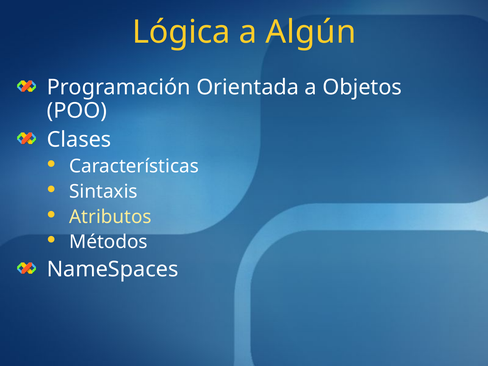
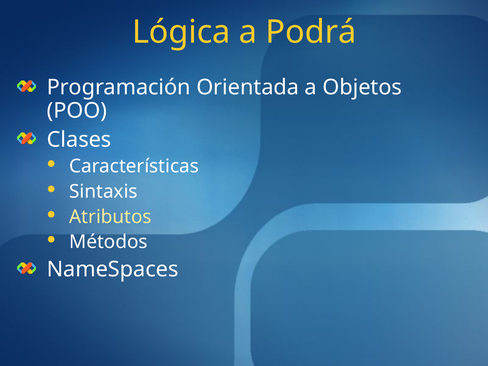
Algún: Algún -> Podrá (311, 32)
